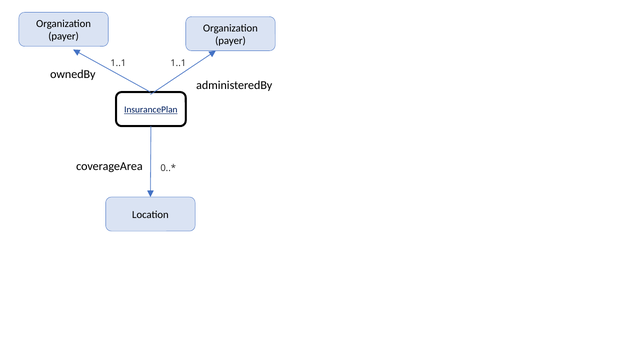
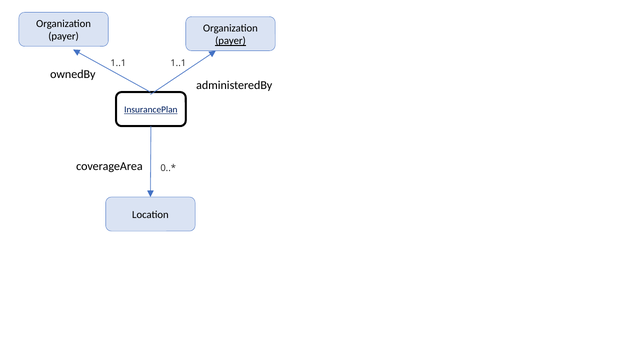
payer underline: none -> present (230, 41)
